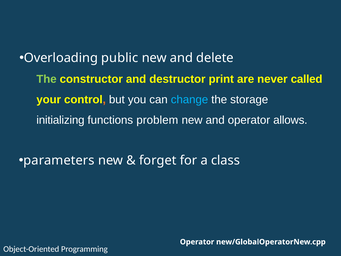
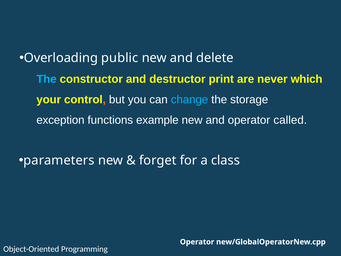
The colour: light green -> light blue (46, 79)
called: called -> which (307, 79)
initializing: initializing -> exception (60, 120)
problem: problem -> example (157, 120)
allows: allows -> called (290, 120)
